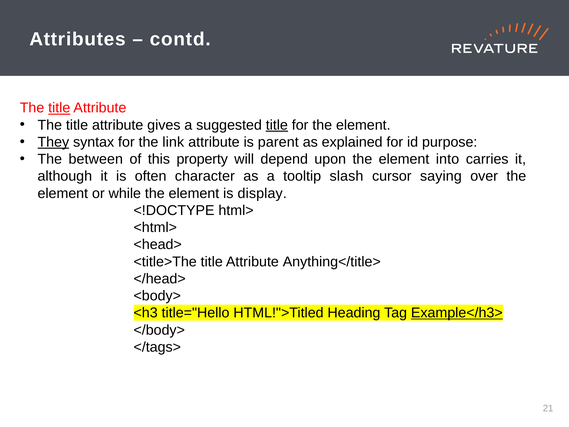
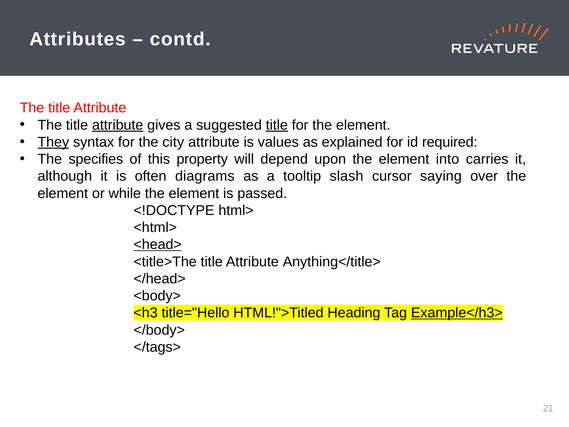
title underline: present -> none (59, 108)
attribute underline: none -> present (118, 125)
link: link -> city (173, 142)
parent: parent -> values (278, 142)
purpose: purpose -> required (450, 142)
between: between -> specifies (96, 159)
character: character -> diagrams (205, 176)
display: display -> passed (262, 193)
<head> underline: none -> present (158, 244)
